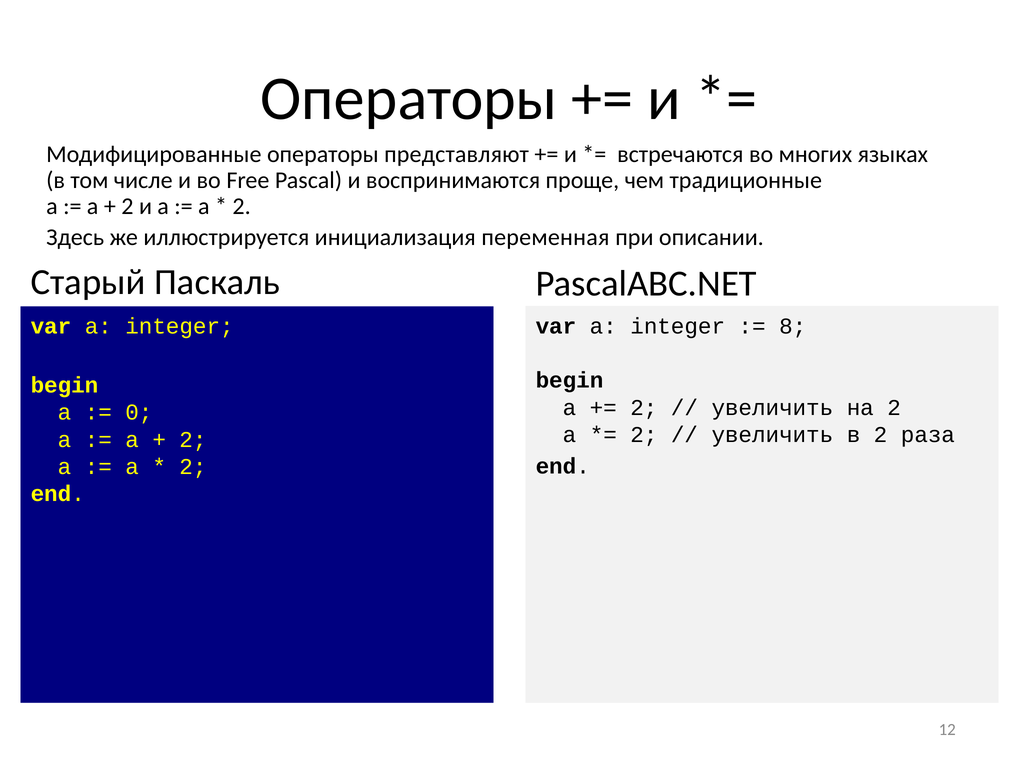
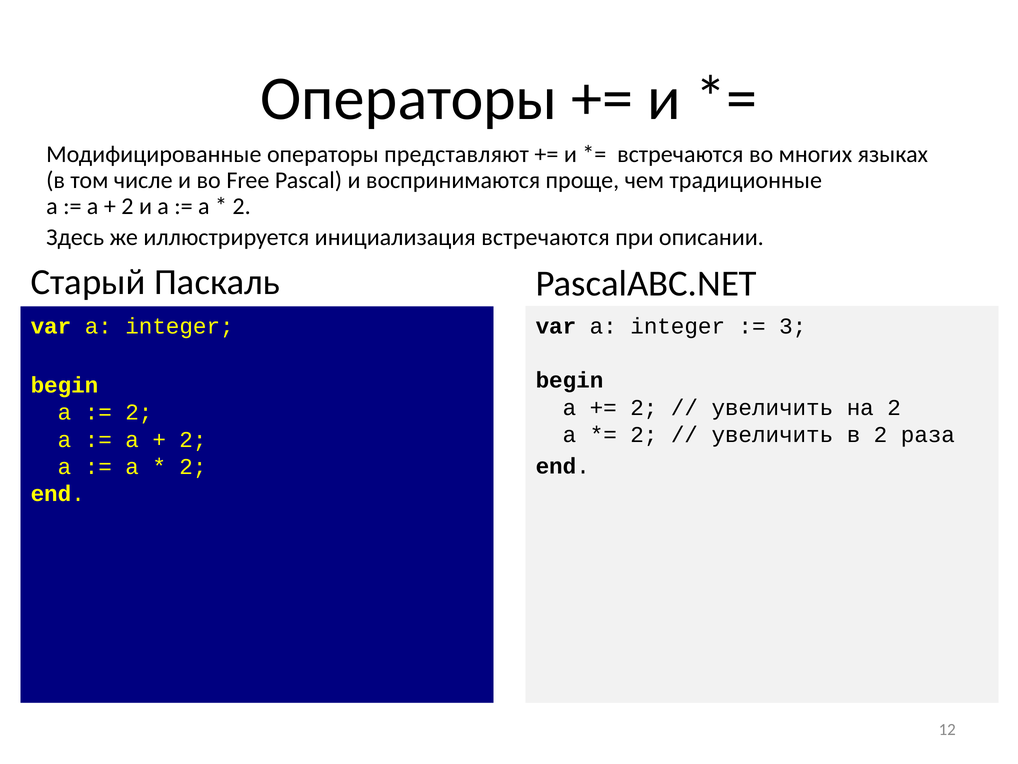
инициализация переменная: переменная -> встречаются (545, 237)
8: 8 -> 3 (793, 326)
0: 0 -> 2 (139, 412)
